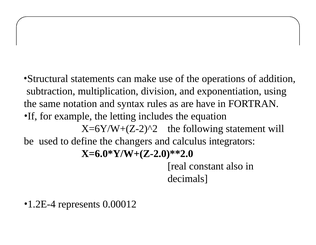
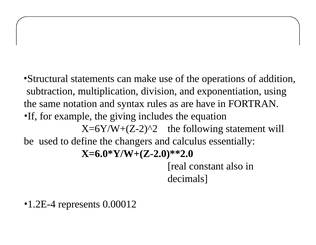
letting: letting -> giving (123, 116)
integrators: integrators -> essentially (232, 141)
